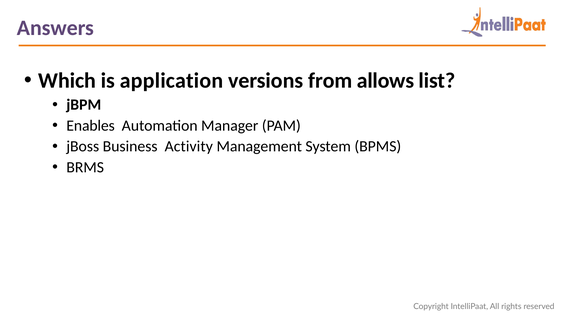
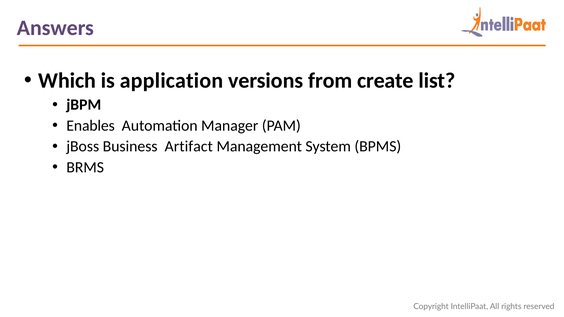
allows: allows -> create (385, 81)
Activity: Activity -> Artifact (189, 147)
